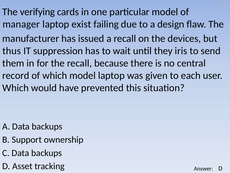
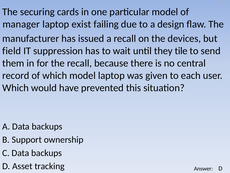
verifying: verifying -> securing (37, 12)
thus: thus -> field (12, 51)
iris: iris -> tile (181, 51)
